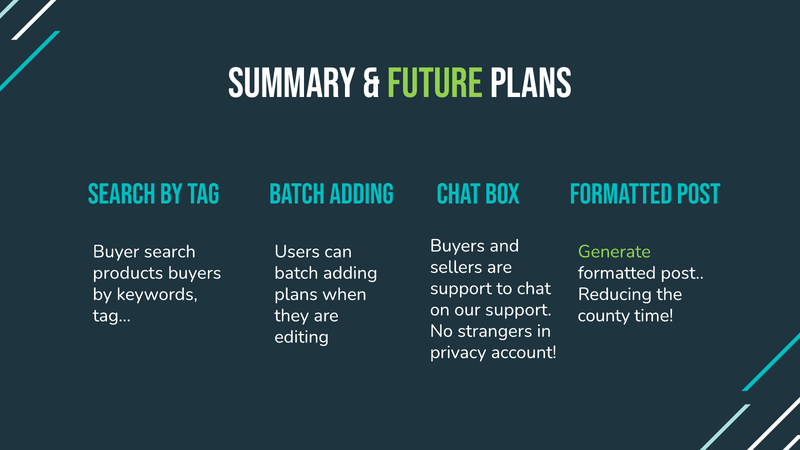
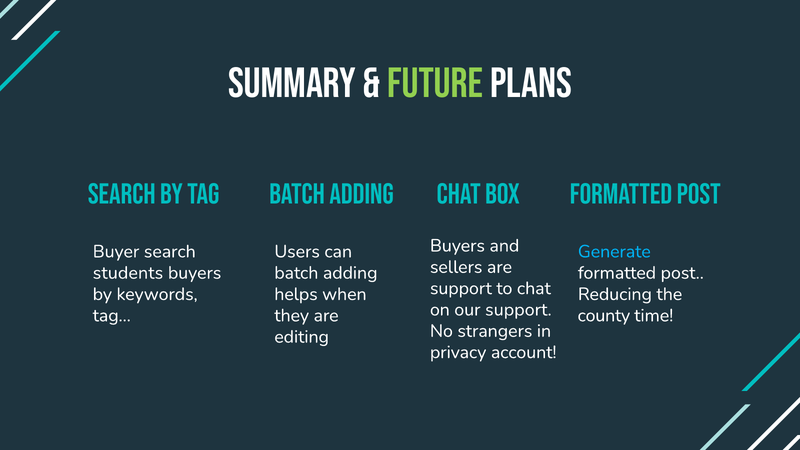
Generate colour: light green -> light blue (614, 252)
products: products -> students (128, 273)
plans: plans -> helps (296, 294)
